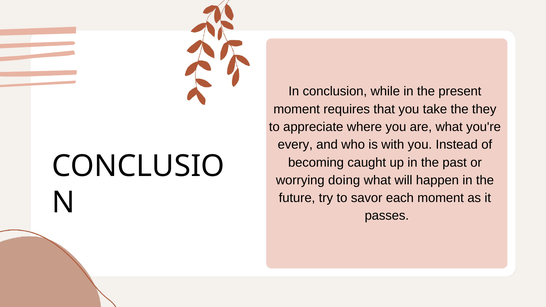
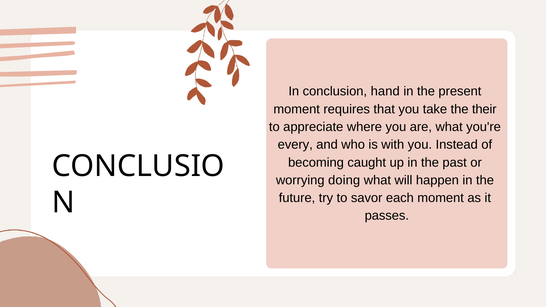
while: while -> hand (385, 91)
they: they -> their (484, 109)
